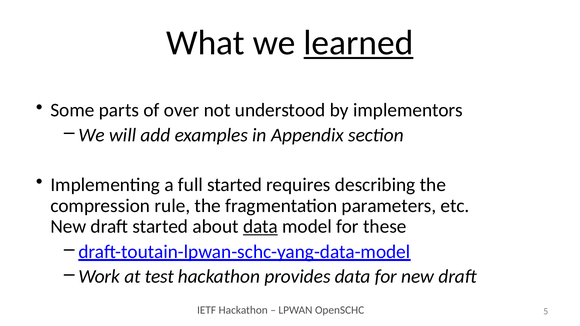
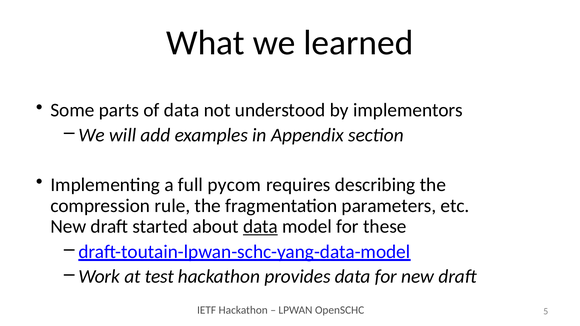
learned underline: present -> none (358, 43)
of over: over -> data (182, 110)
full started: started -> pycom (234, 185)
